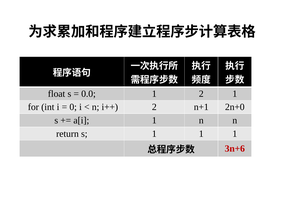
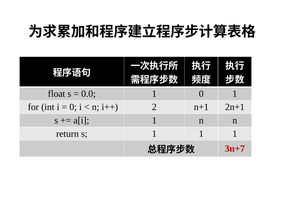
1 2: 2 -> 0 (201, 94)
2n+0: 2n+0 -> 2n+1 (235, 107)
3n+6: 3n+6 -> 3n+7 (235, 149)
